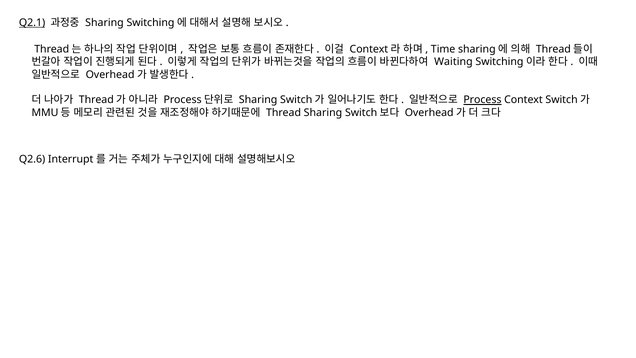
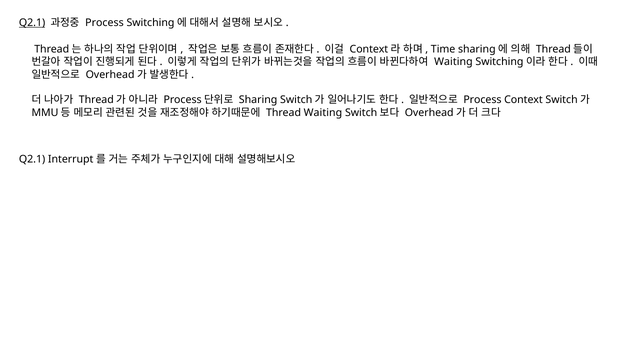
Sharing: Sharing -> Process (104, 23)
Process underline: present -> none (482, 100)
Thread Sharing: Sharing -> Waiting (323, 113)
Q2.6: Q2.6 -> Q2.1 (32, 159)
